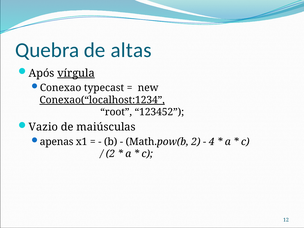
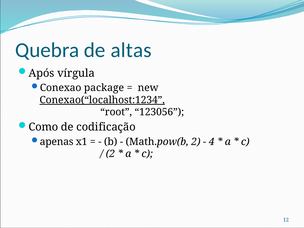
vírgula underline: present -> none (76, 73)
typecast: typecast -> package (104, 88)
123452: 123452 -> 123056 (159, 112)
Vazio: Vazio -> Como (43, 127)
maiúsculas: maiúsculas -> codificação (106, 127)
